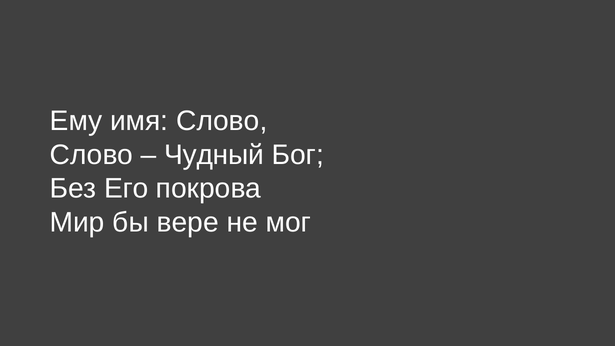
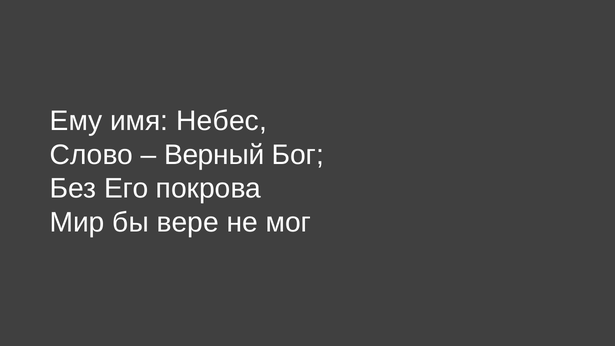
имя Слово: Слово -> Небес (222, 121)
Чудный: Чудный -> Верный (214, 155)
